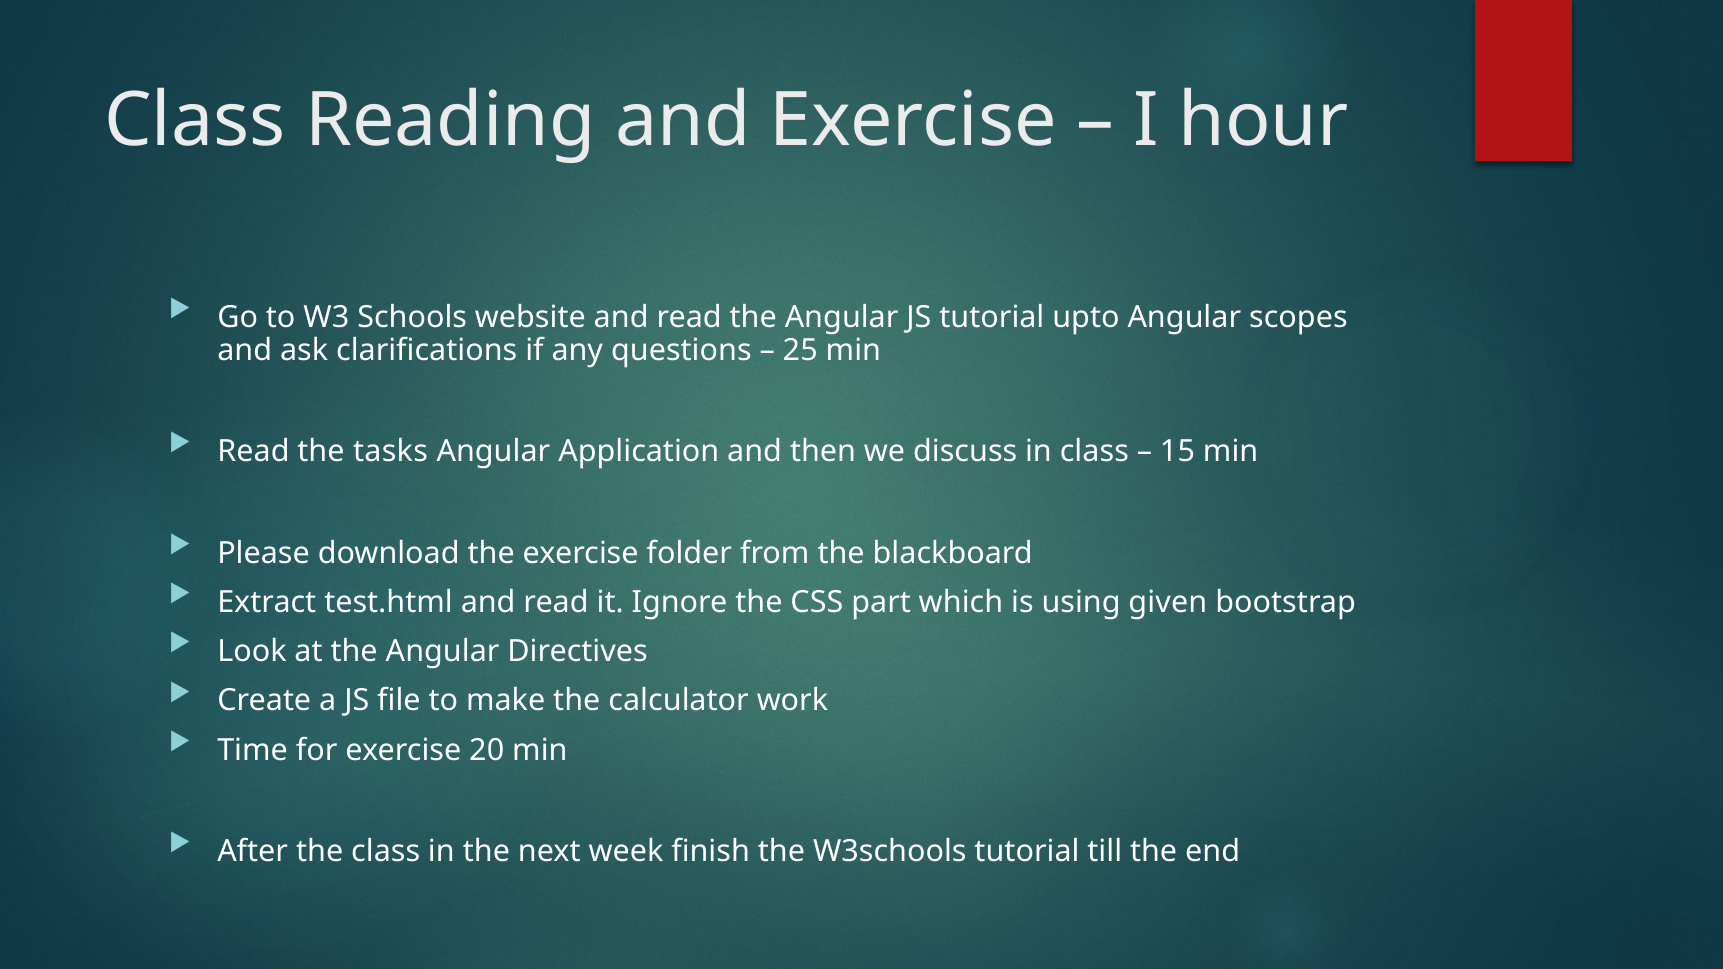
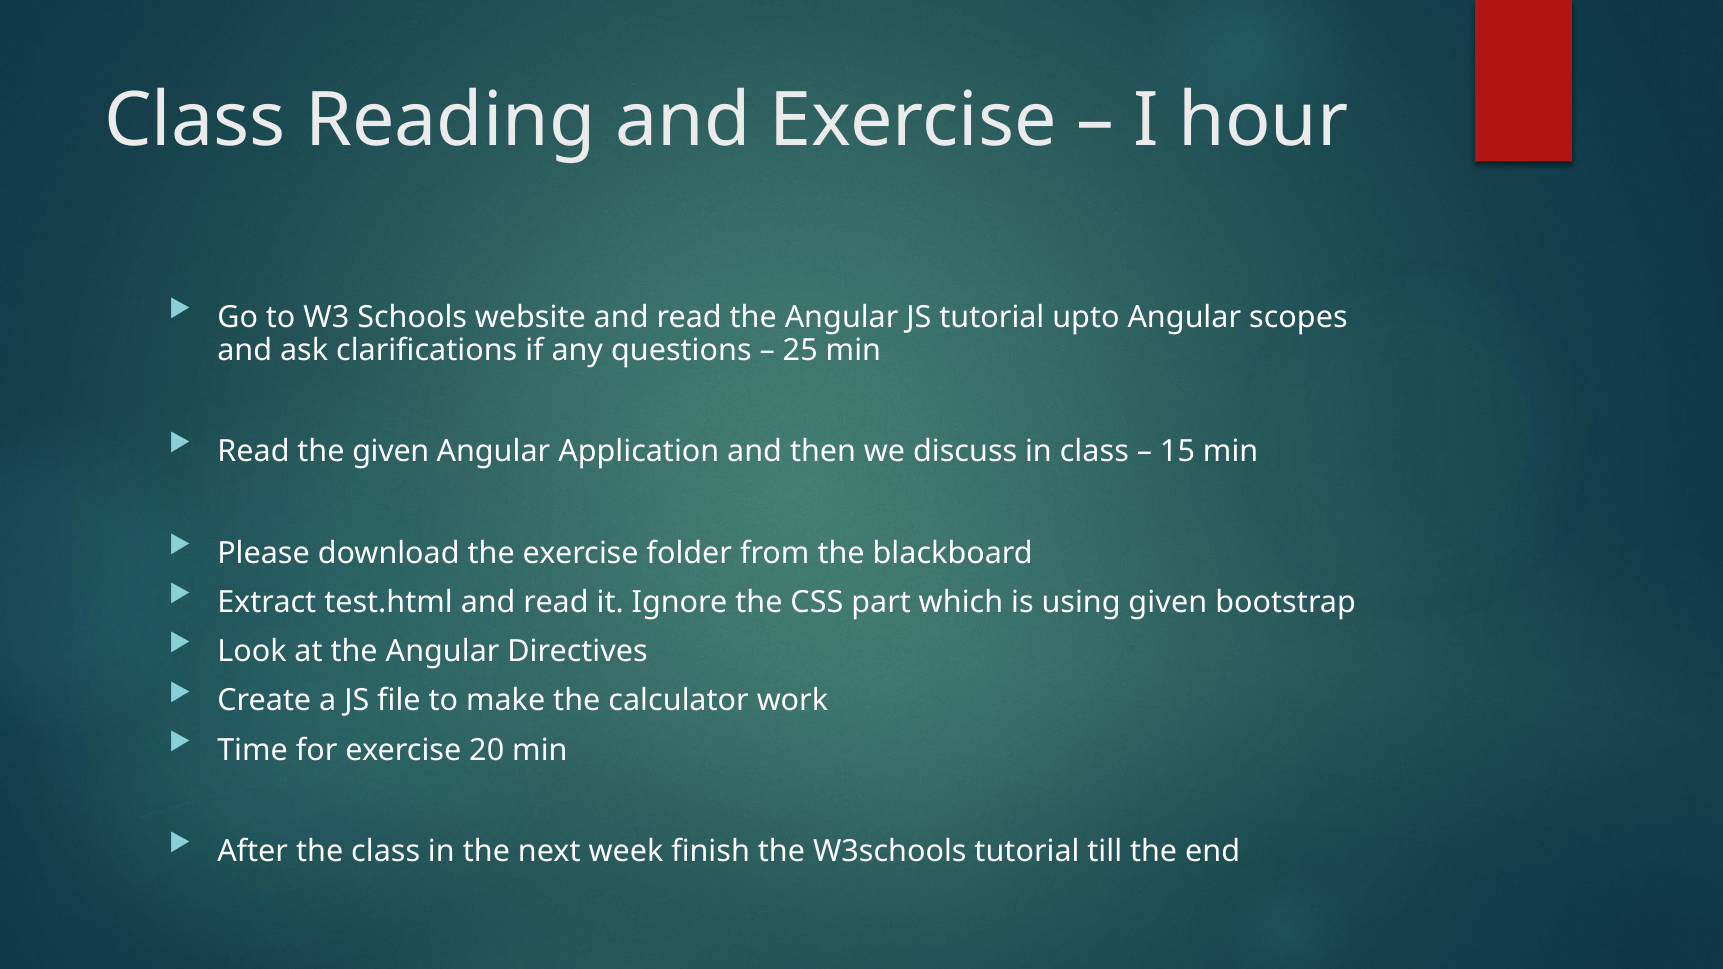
the tasks: tasks -> given (391, 452)
